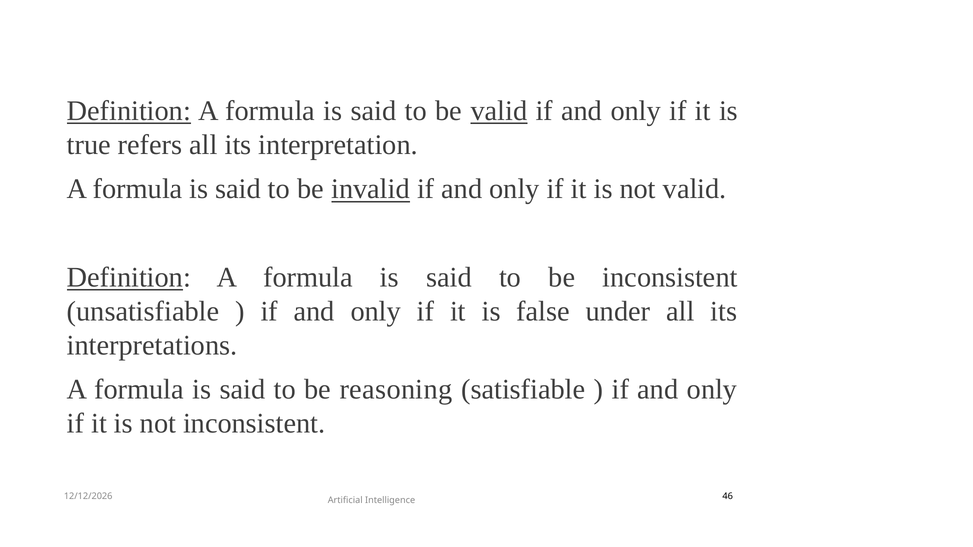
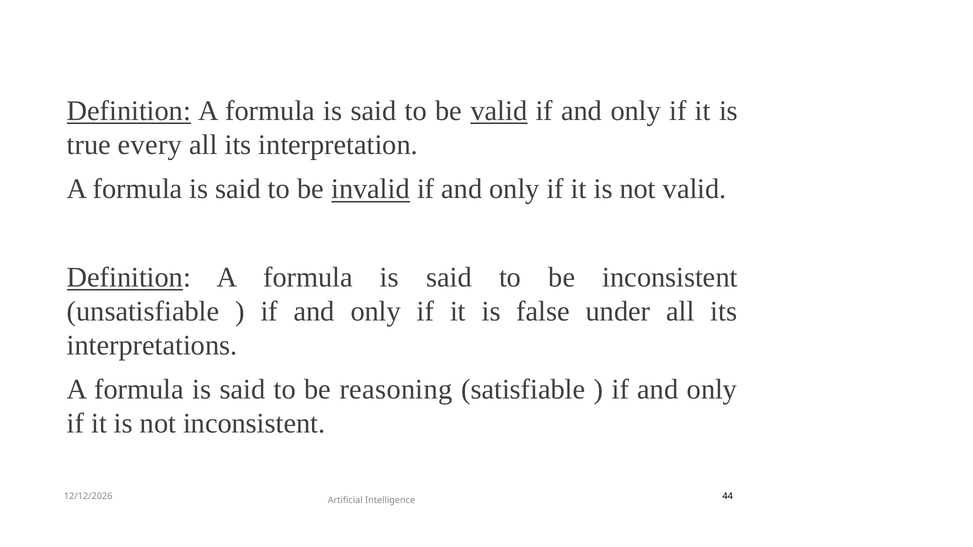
refers: refers -> every (150, 145)
46: 46 -> 44 (728, 497)
